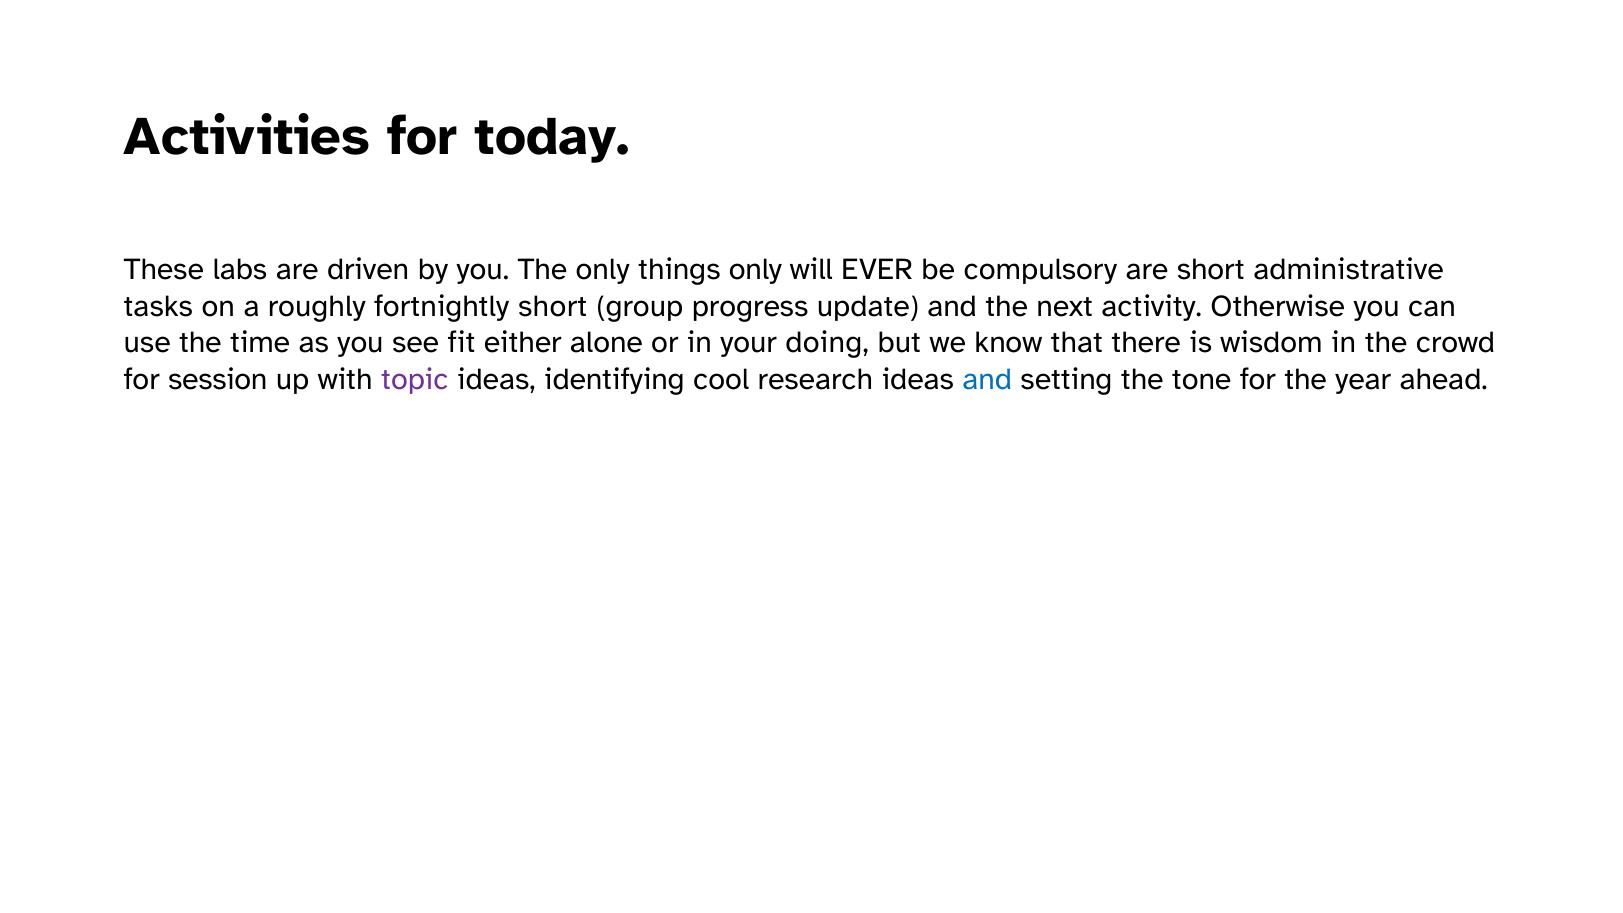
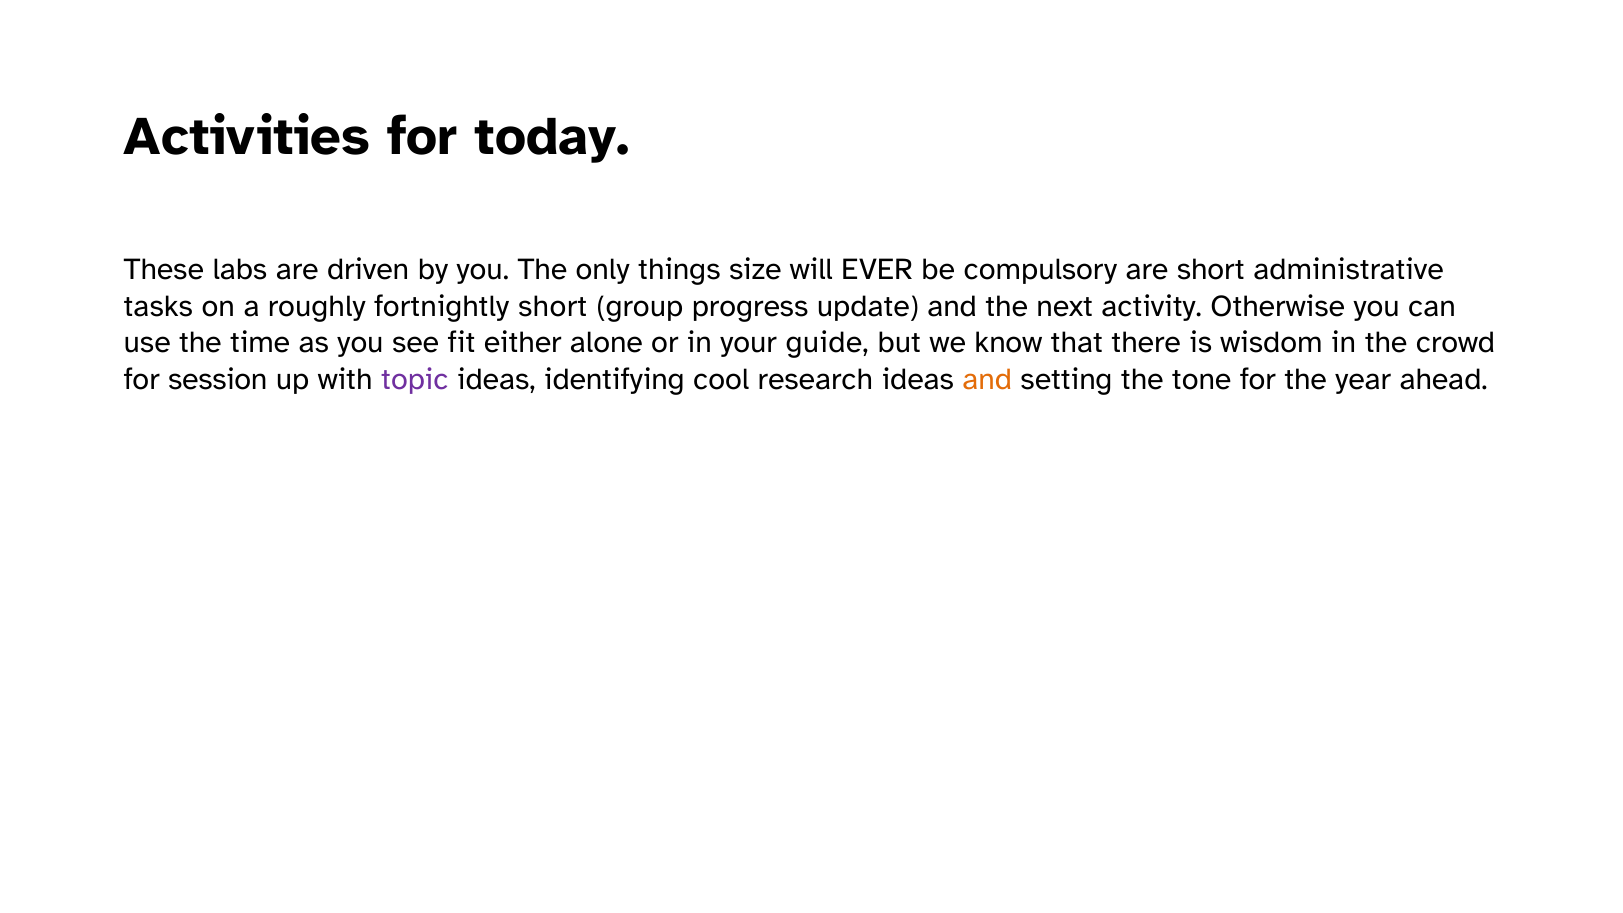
things only: only -> size (755, 269)
doing: doing -> guide (827, 343)
and colour: blue -> orange (987, 379)
